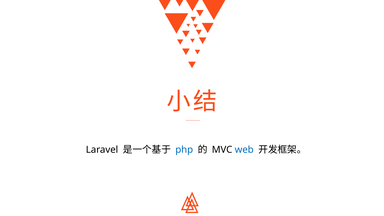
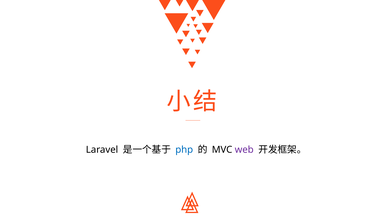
web colour: blue -> purple (244, 150)
